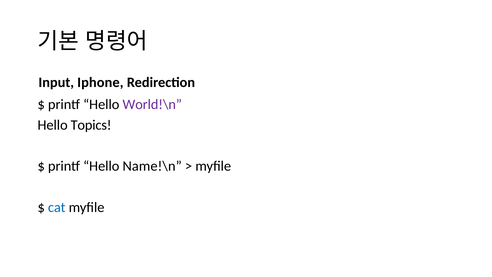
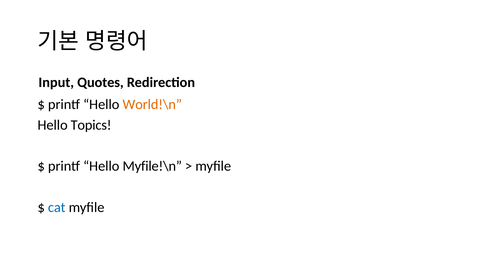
Iphone: Iphone -> Quotes (100, 82)
World!\n colour: purple -> orange (152, 104)
Name!\n: Name!\n -> Myfile!\n (152, 166)
